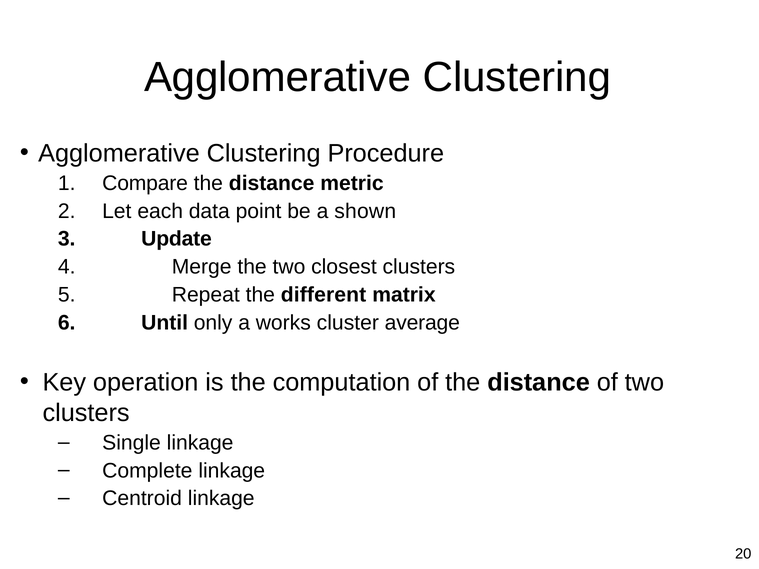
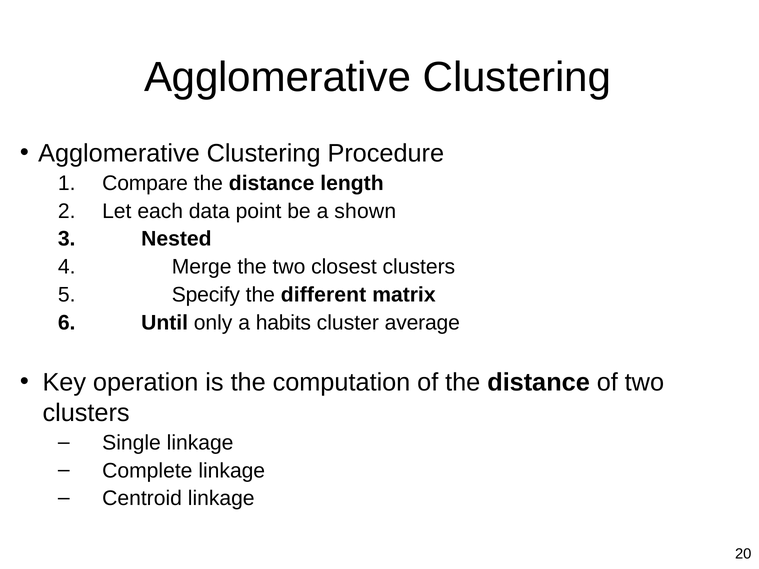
metric: metric -> length (352, 183)
Update: Update -> Nested (176, 239)
Repeat: Repeat -> Specify (206, 295)
works: works -> habits (283, 323)
